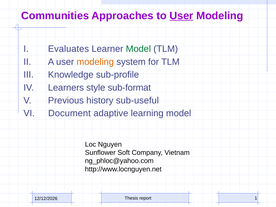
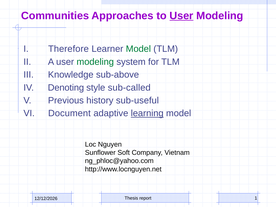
Evaluates: Evaluates -> Therefore (68, 49)
modeling colour: orange -> green (95, 62)
sub-profile: sub-profile -> sub-above (118, 75)
Learners: Learners -> Denoting (66, 88)
sub-format: sub-format -> sub-called (129, 88)
learning underline: none -> present (147, 113)
